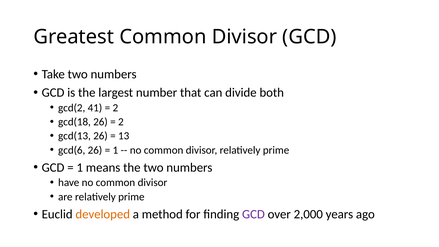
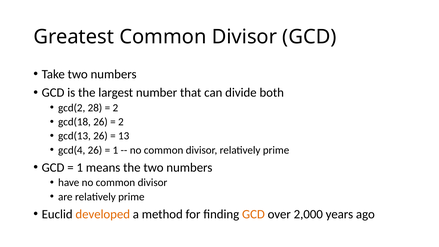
41: 41 -> 28 (95, 108)
gcd(6: gcd(6 -> gcd(4 (72, 150)
GCD colour: purple -> orange (253, 214)
